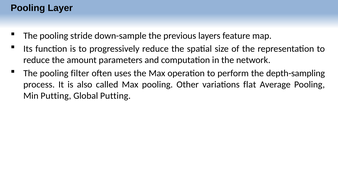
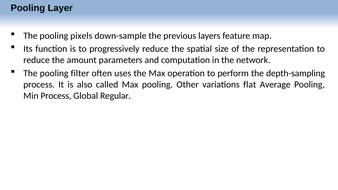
stride: stride -> pixels (81, 36)
Min Putting: Putting -> Process (56, 96)
Global Putting: Putting -> Regular (116, 96)
